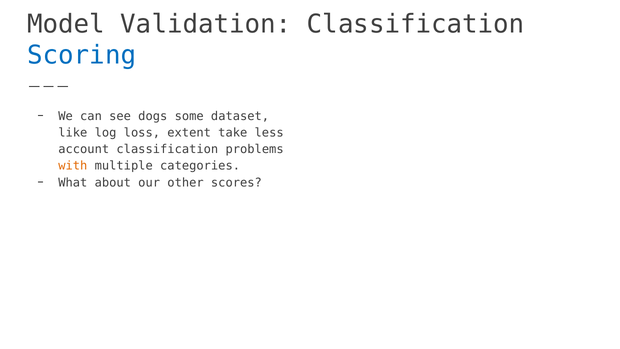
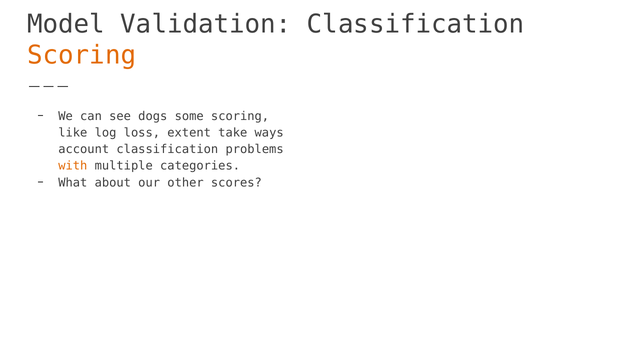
Scoring colour: blue -> orange (82, 55)
some dataset: dataset -> scoring (240, 116)
less: less -> ways (269, 133)
